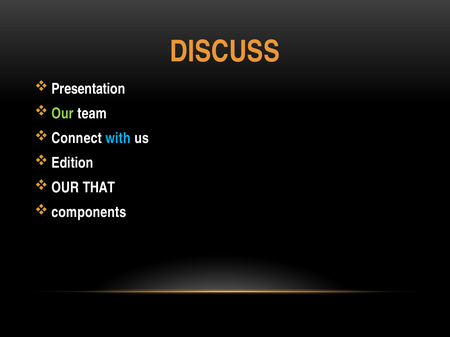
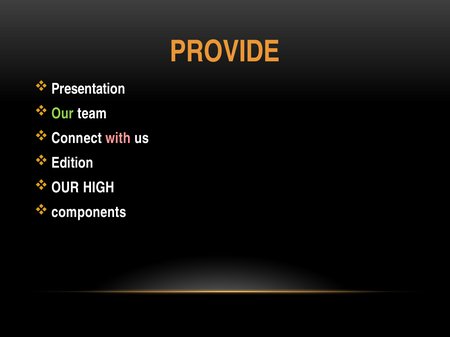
DISCUSS: DISCUSS -> PROVIDE (225, 52)
with colour: light blue -> pink (118, 138)
THAT: THAT -> HIGH (99, 188)
